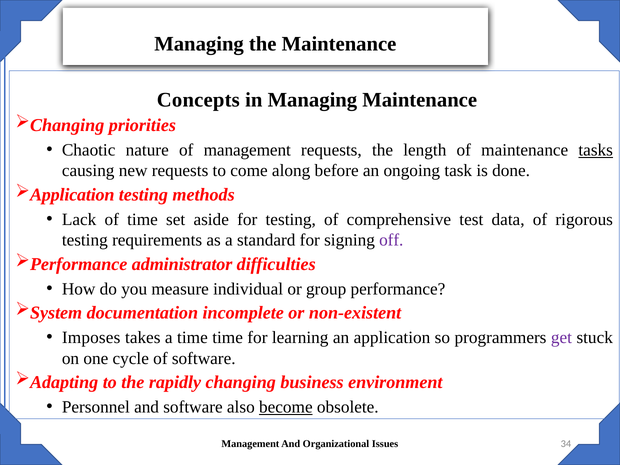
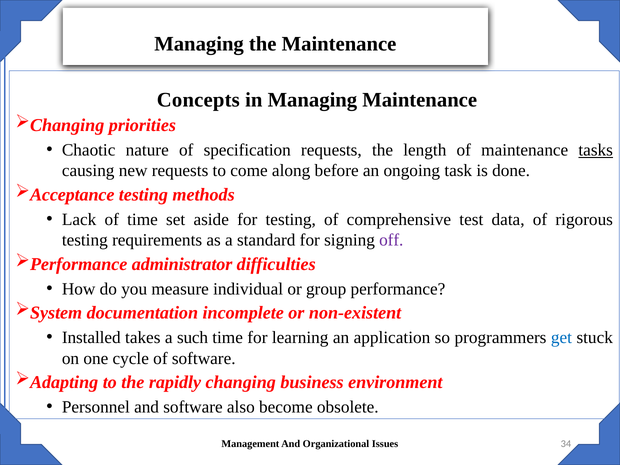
of management: management -> specification (247, 150)
Application: Application -> Acceptance (72, 195)
Imposes: Imposes -> Installed (91, 338)
a time: time -> such (193, 338)
get colour: purple -> blue (561, 338)
become underline: present -> none (286, 407)
